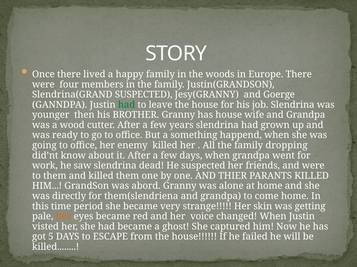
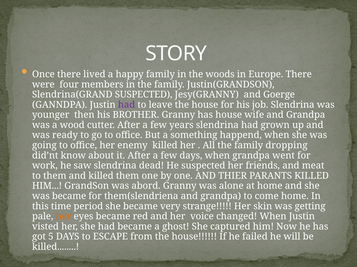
had colour: green -> purple (127, 105)
and were: were -> meat (313, 166)
was directly: directly -> became (69, 197)
